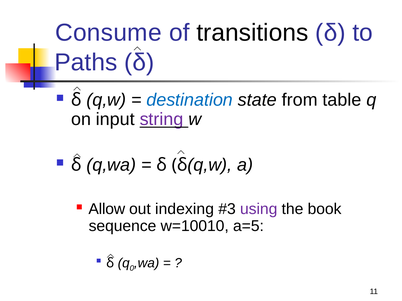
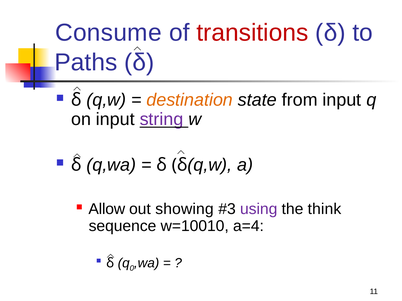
transitions colour: black -> red (252, 33)
destination colour: blue -> orange (190, 100)
from table: table -> input (342, 100)
indexing: indexing -> showing (184, 209)
book: book -> think (324, 209)
a=5: a=5 -> a=4 (248, 226)
